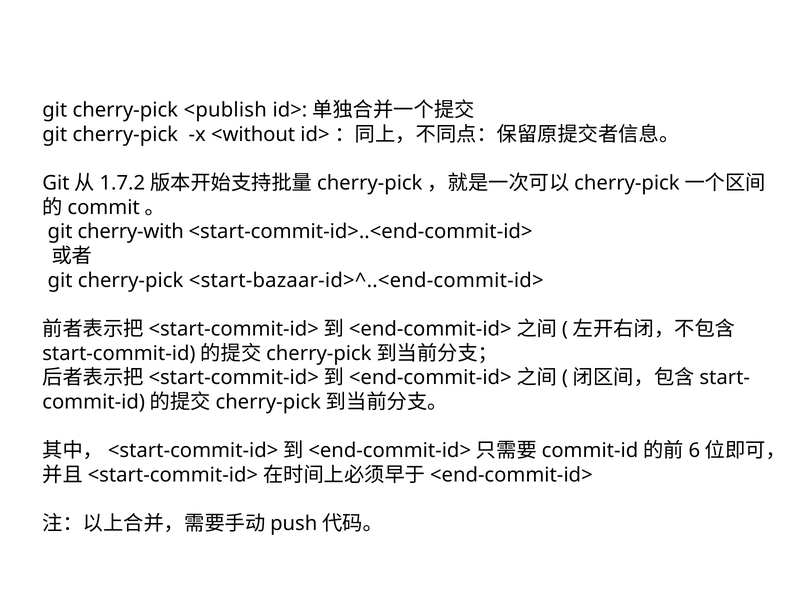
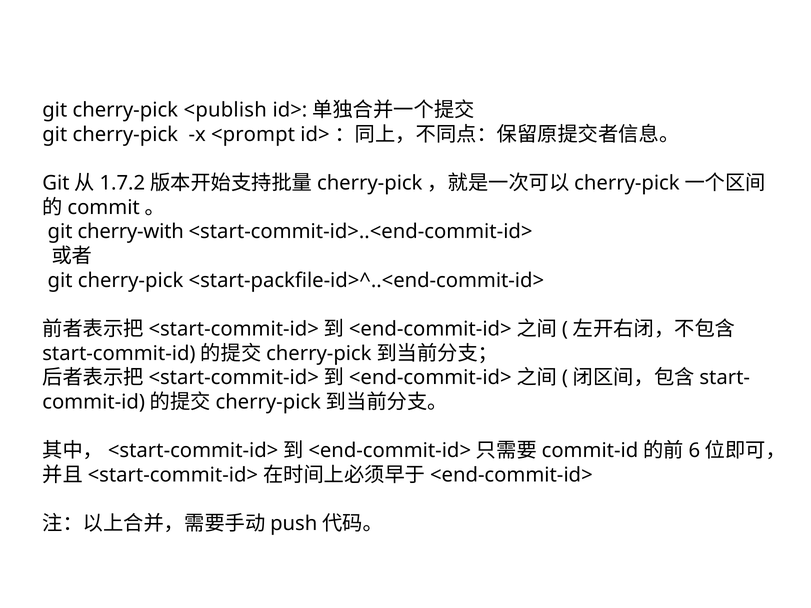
<without: <without -> <prompt (253, 135)
<start-bazaar-id>^..<end-commit-id>: <start-bazaar-id>^..<end-commit-id> -> <start-packfile-id>^..<end-commit-id> (366, 281)
